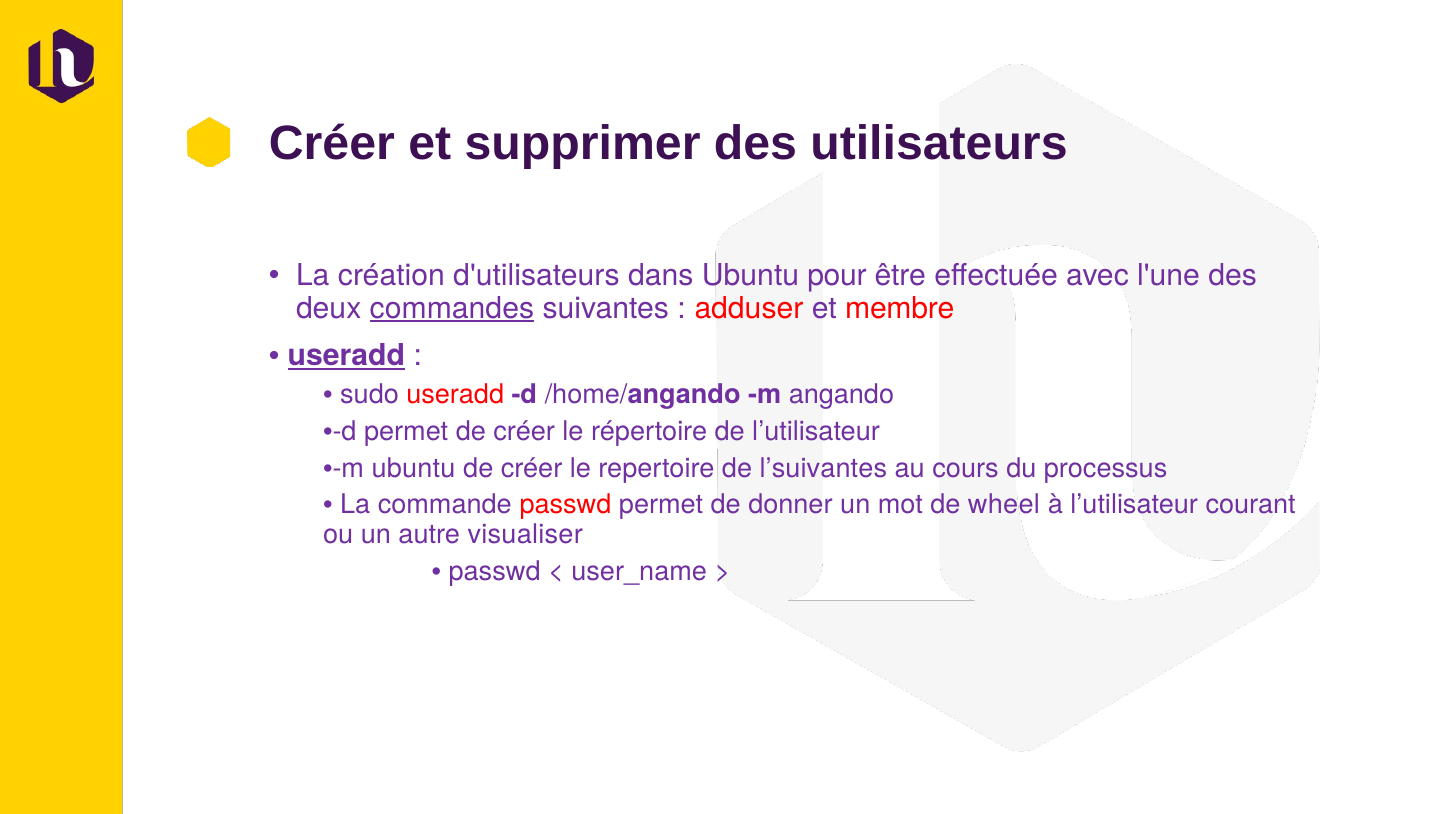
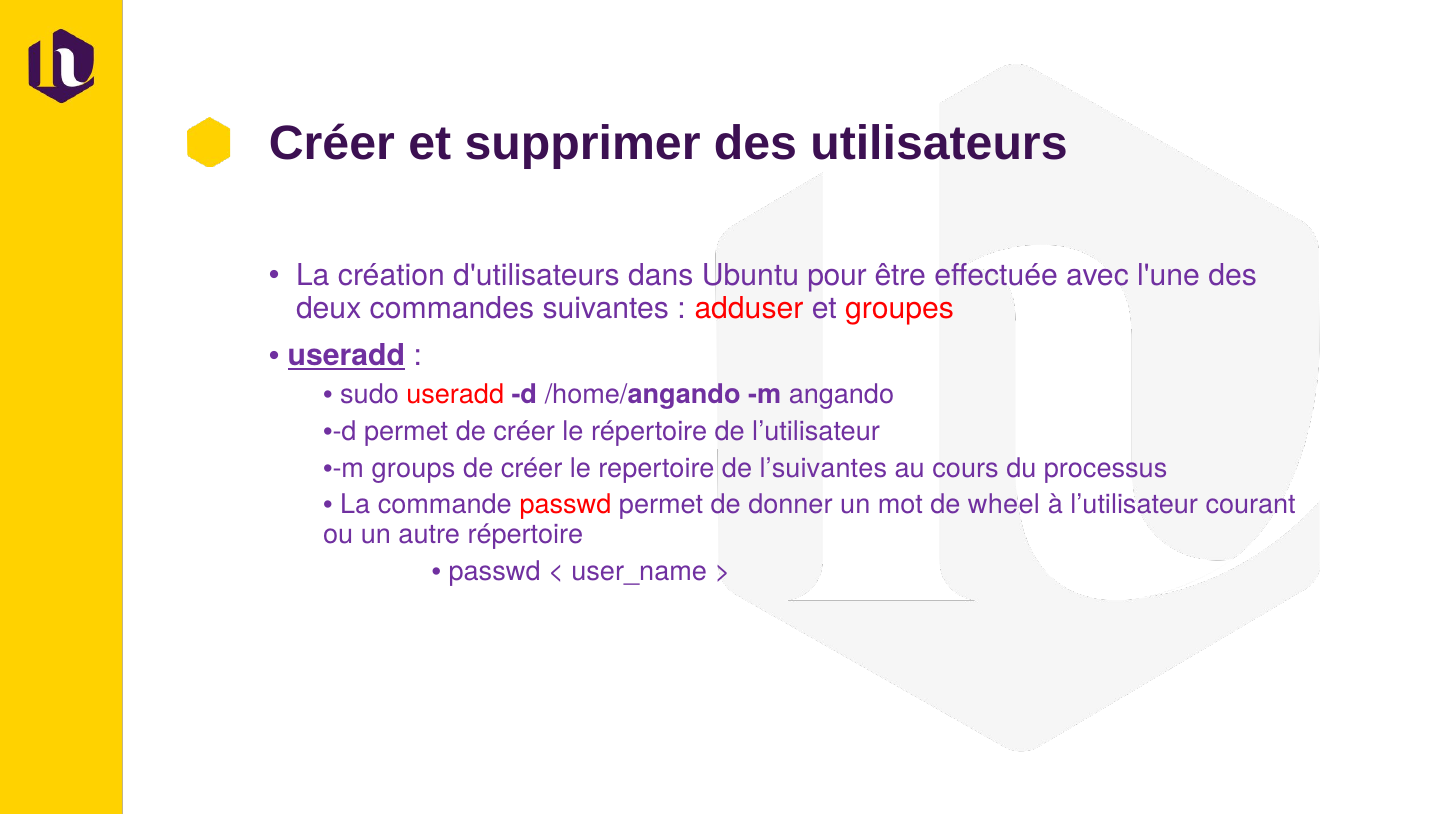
commandes underline: present -> none (452, 308)
membre: membre -> groupes (900, 308)
•-m ubuntu: ubuntu -> groups (414, 468)
autre visualiser: visualiser -> répertoire (525, 534)
